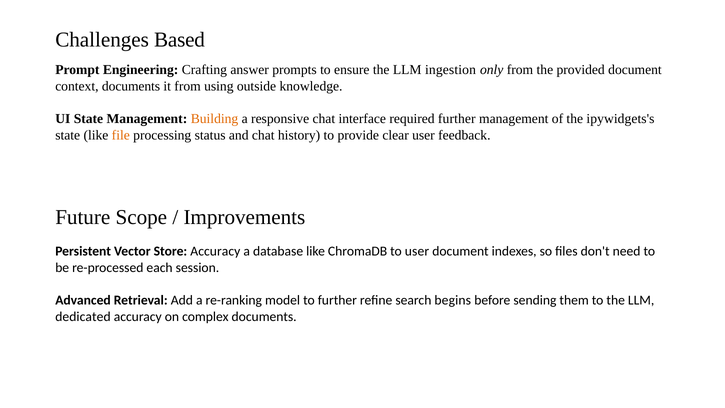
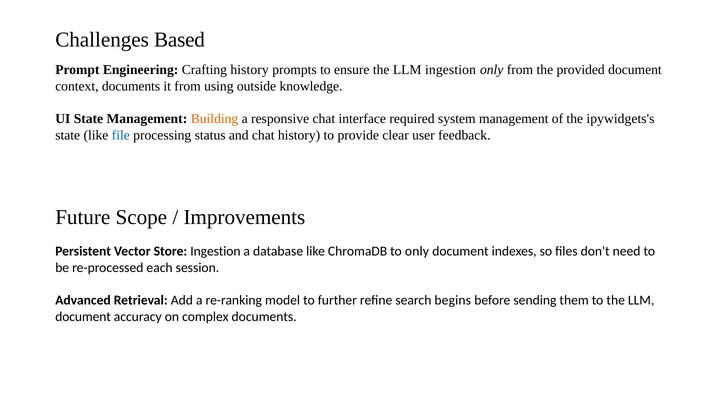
Crafting answer: answer -> history (250, 70)
required further: further -> system (457, 119)
file colour: orange -> blue (121, 135)
Store Accuracy: Accuracy -> Ingestion (215, 251)
to user: user -> only (417, 251)
dedicated: dedicated -> document (83, 316)
